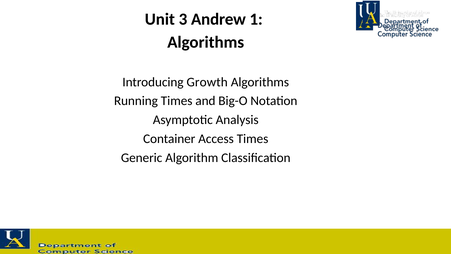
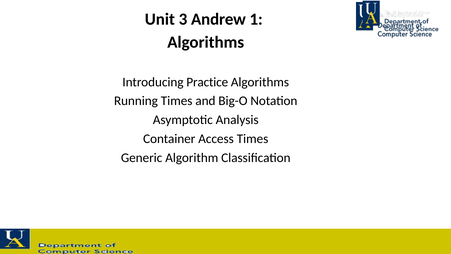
Growth: Growth -> Practice (207, 82)
